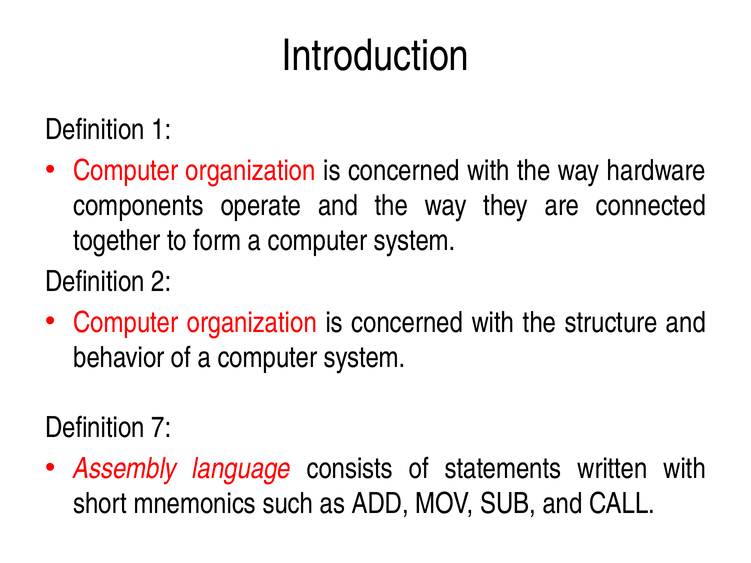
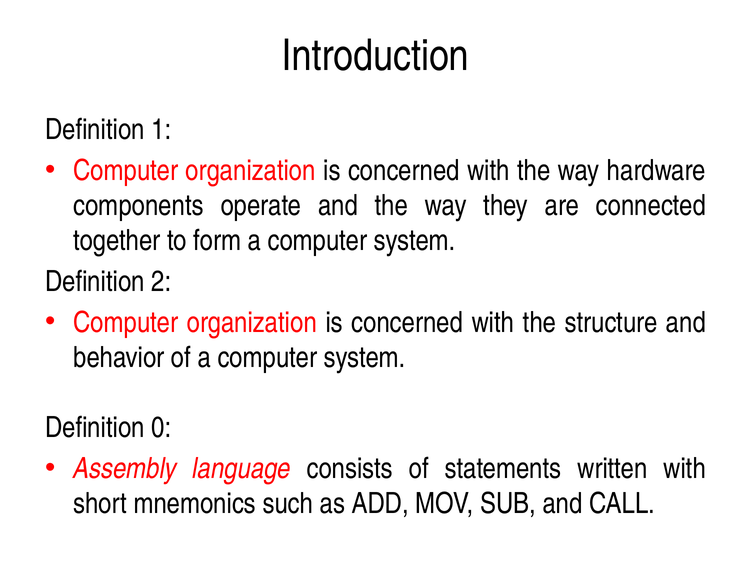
7: 7 -> 0 (161, 428)
